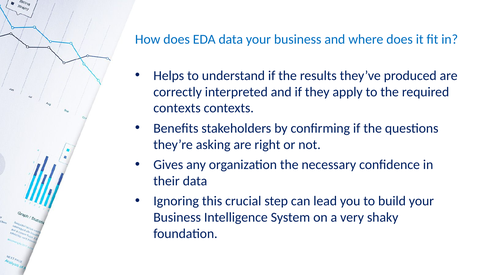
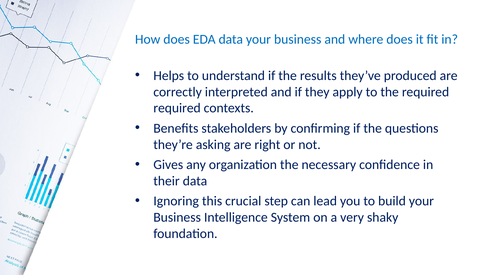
contexts: contexts -> required (177, 108)
